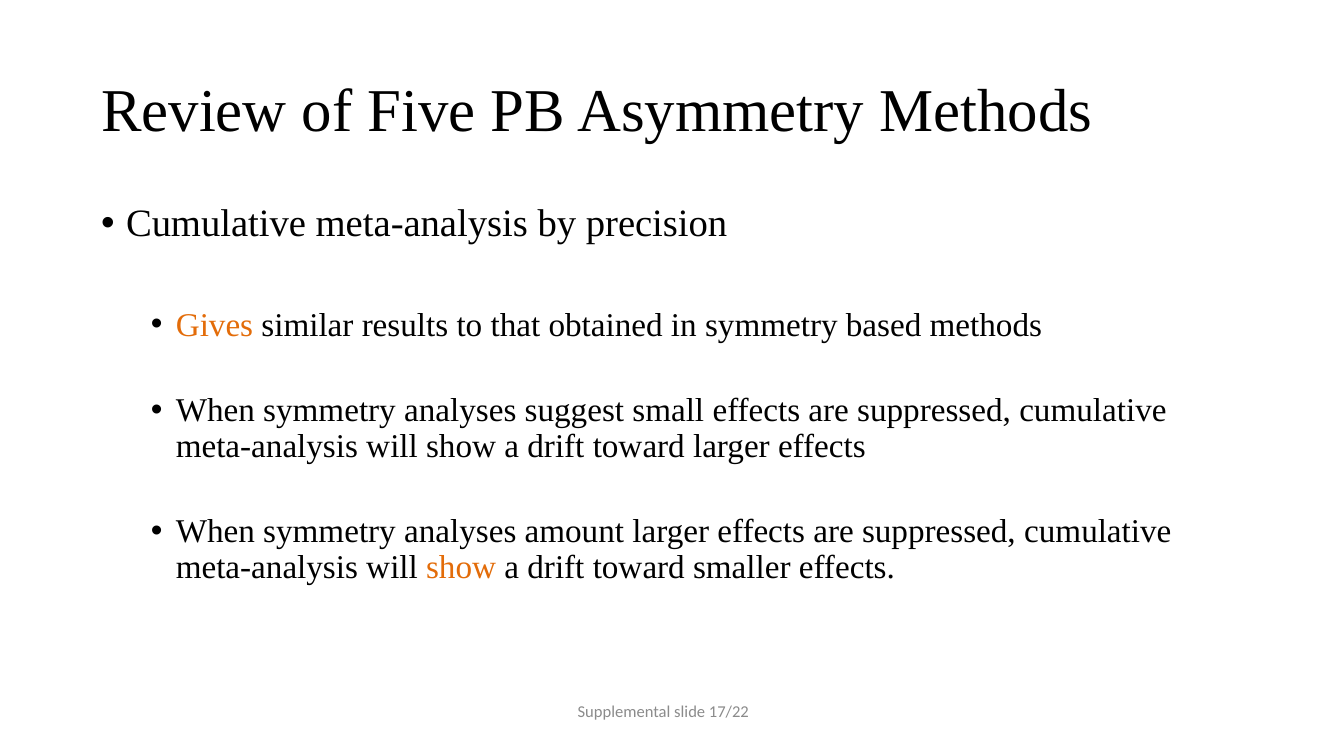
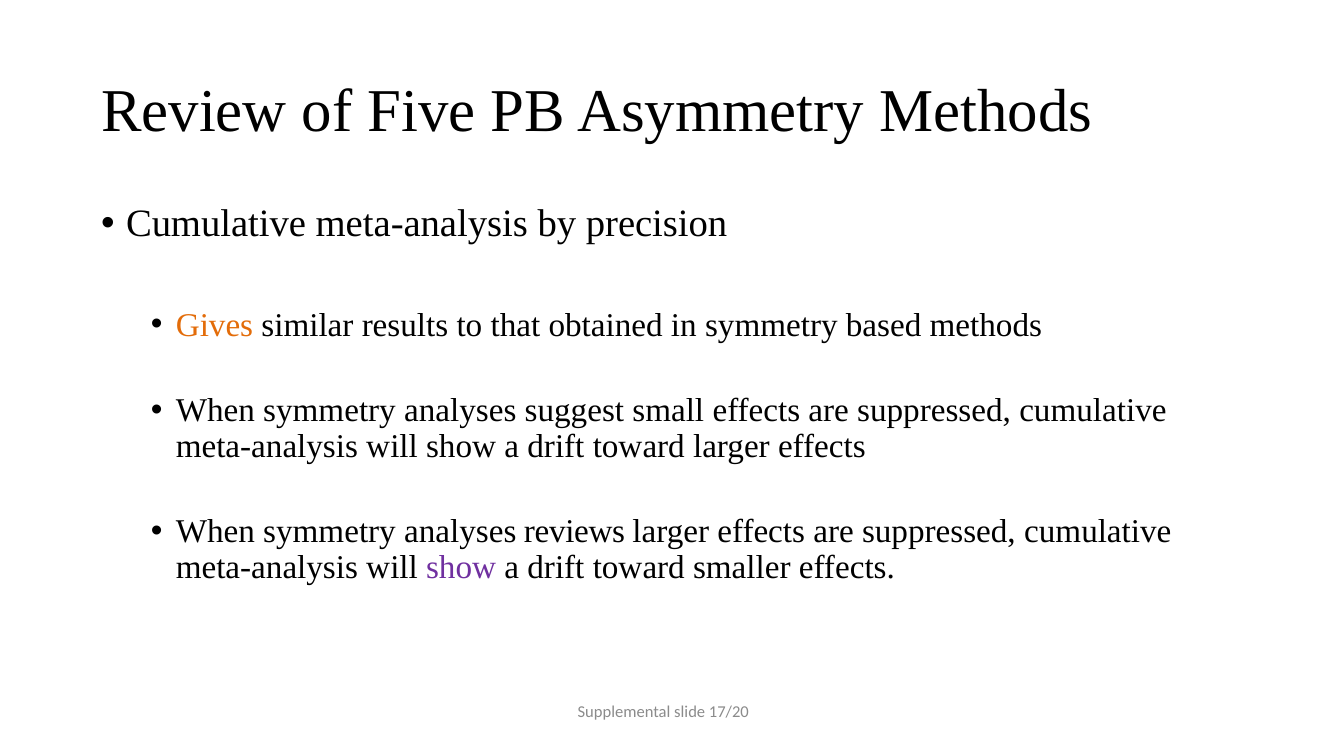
amount: amount -> reviews (575, 532)
show colour: orange -> purple (461, 568)
17/22: 17/22 -> 17/20 (729, 713)
